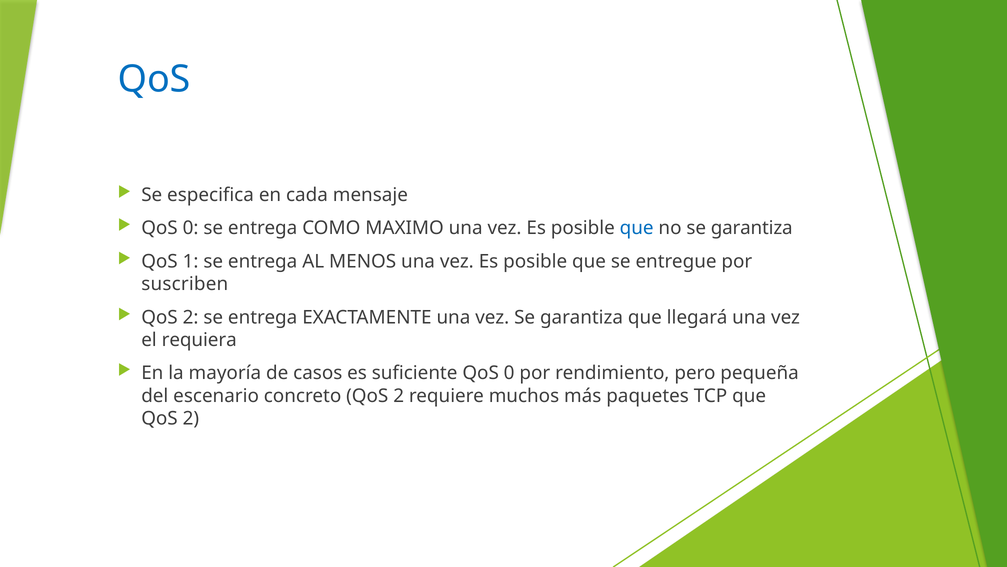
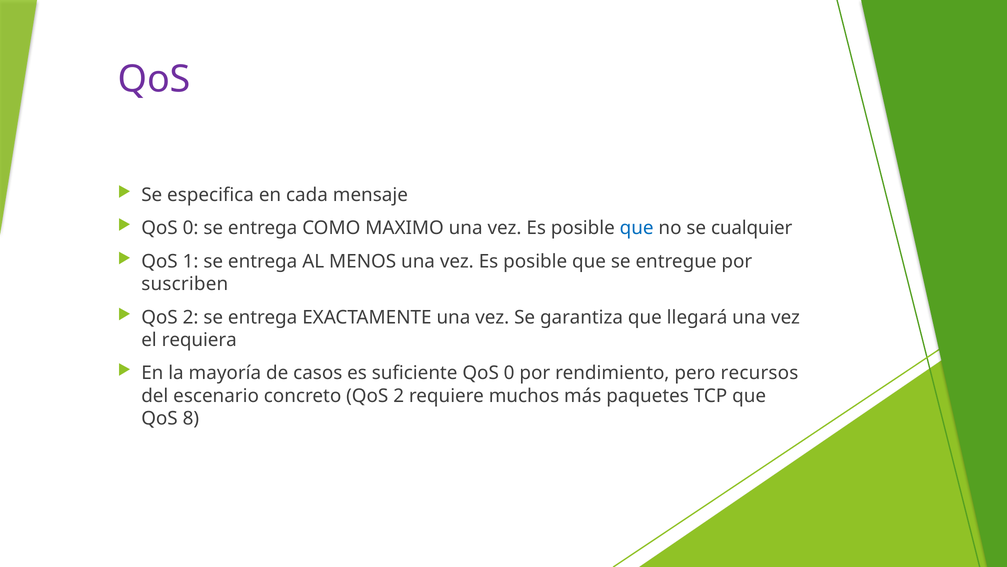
QoS colour: blue -> purple (154, 79)
no se garantiza: garantiza -> cualquier (752, 228)
pequeña: pequeña -> recursos (759, 373)
2: 2 -> 8 (191, 418)
